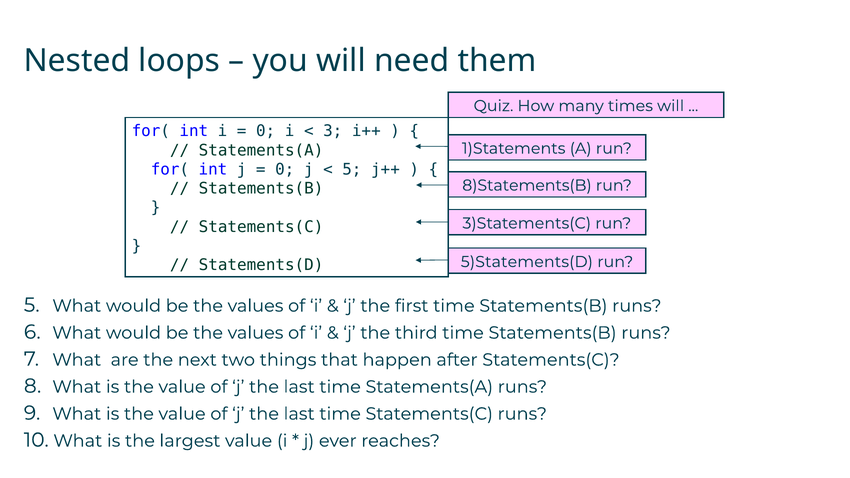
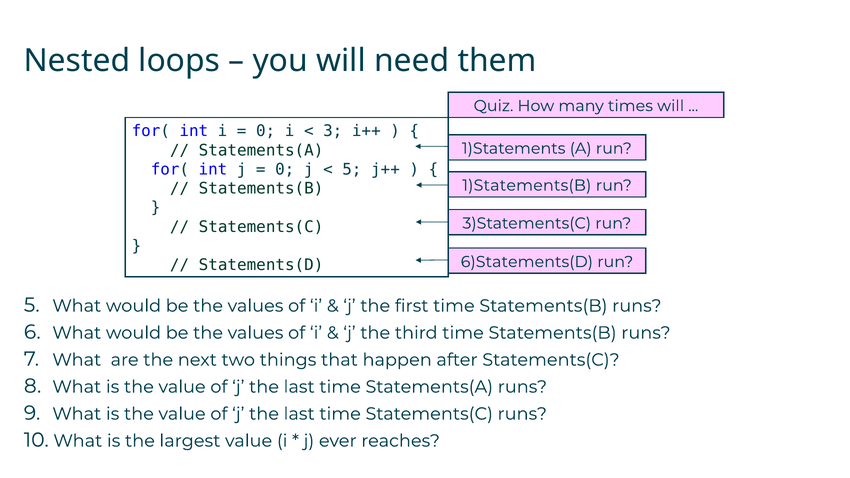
8)Statements(B: 8)Statements(B -> 1)Statements(B (527, 185)
5)Statements(D: 5)Statements(D -> 6)Statements(D (527, 262)
